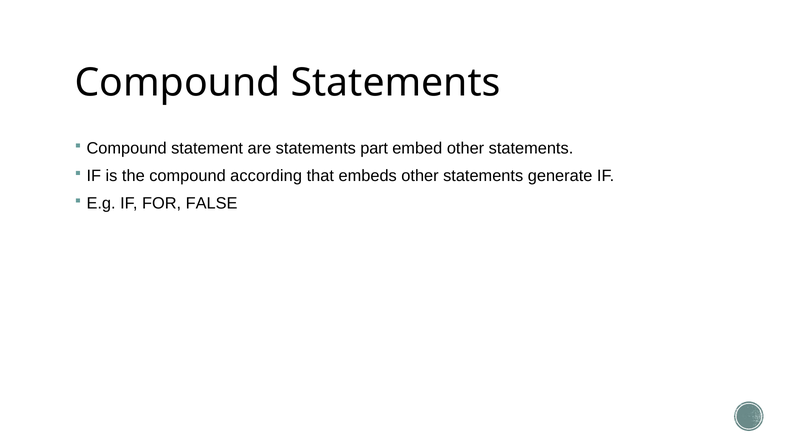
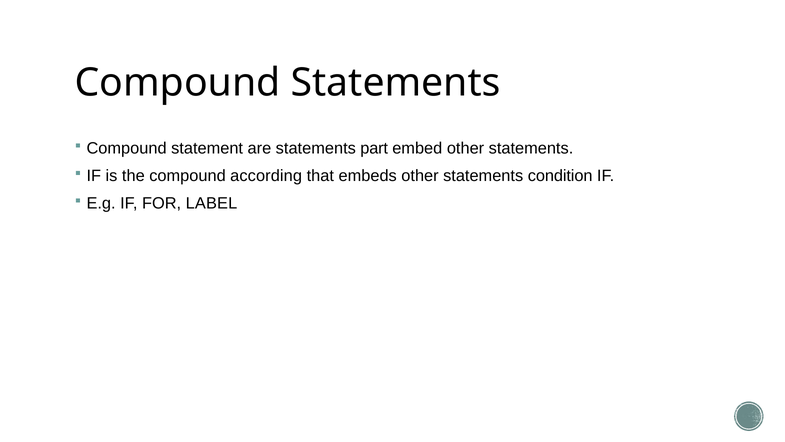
generate: generate -> condition (560, 176)
FALSE: FALSE -> LABEL (212, 203)
